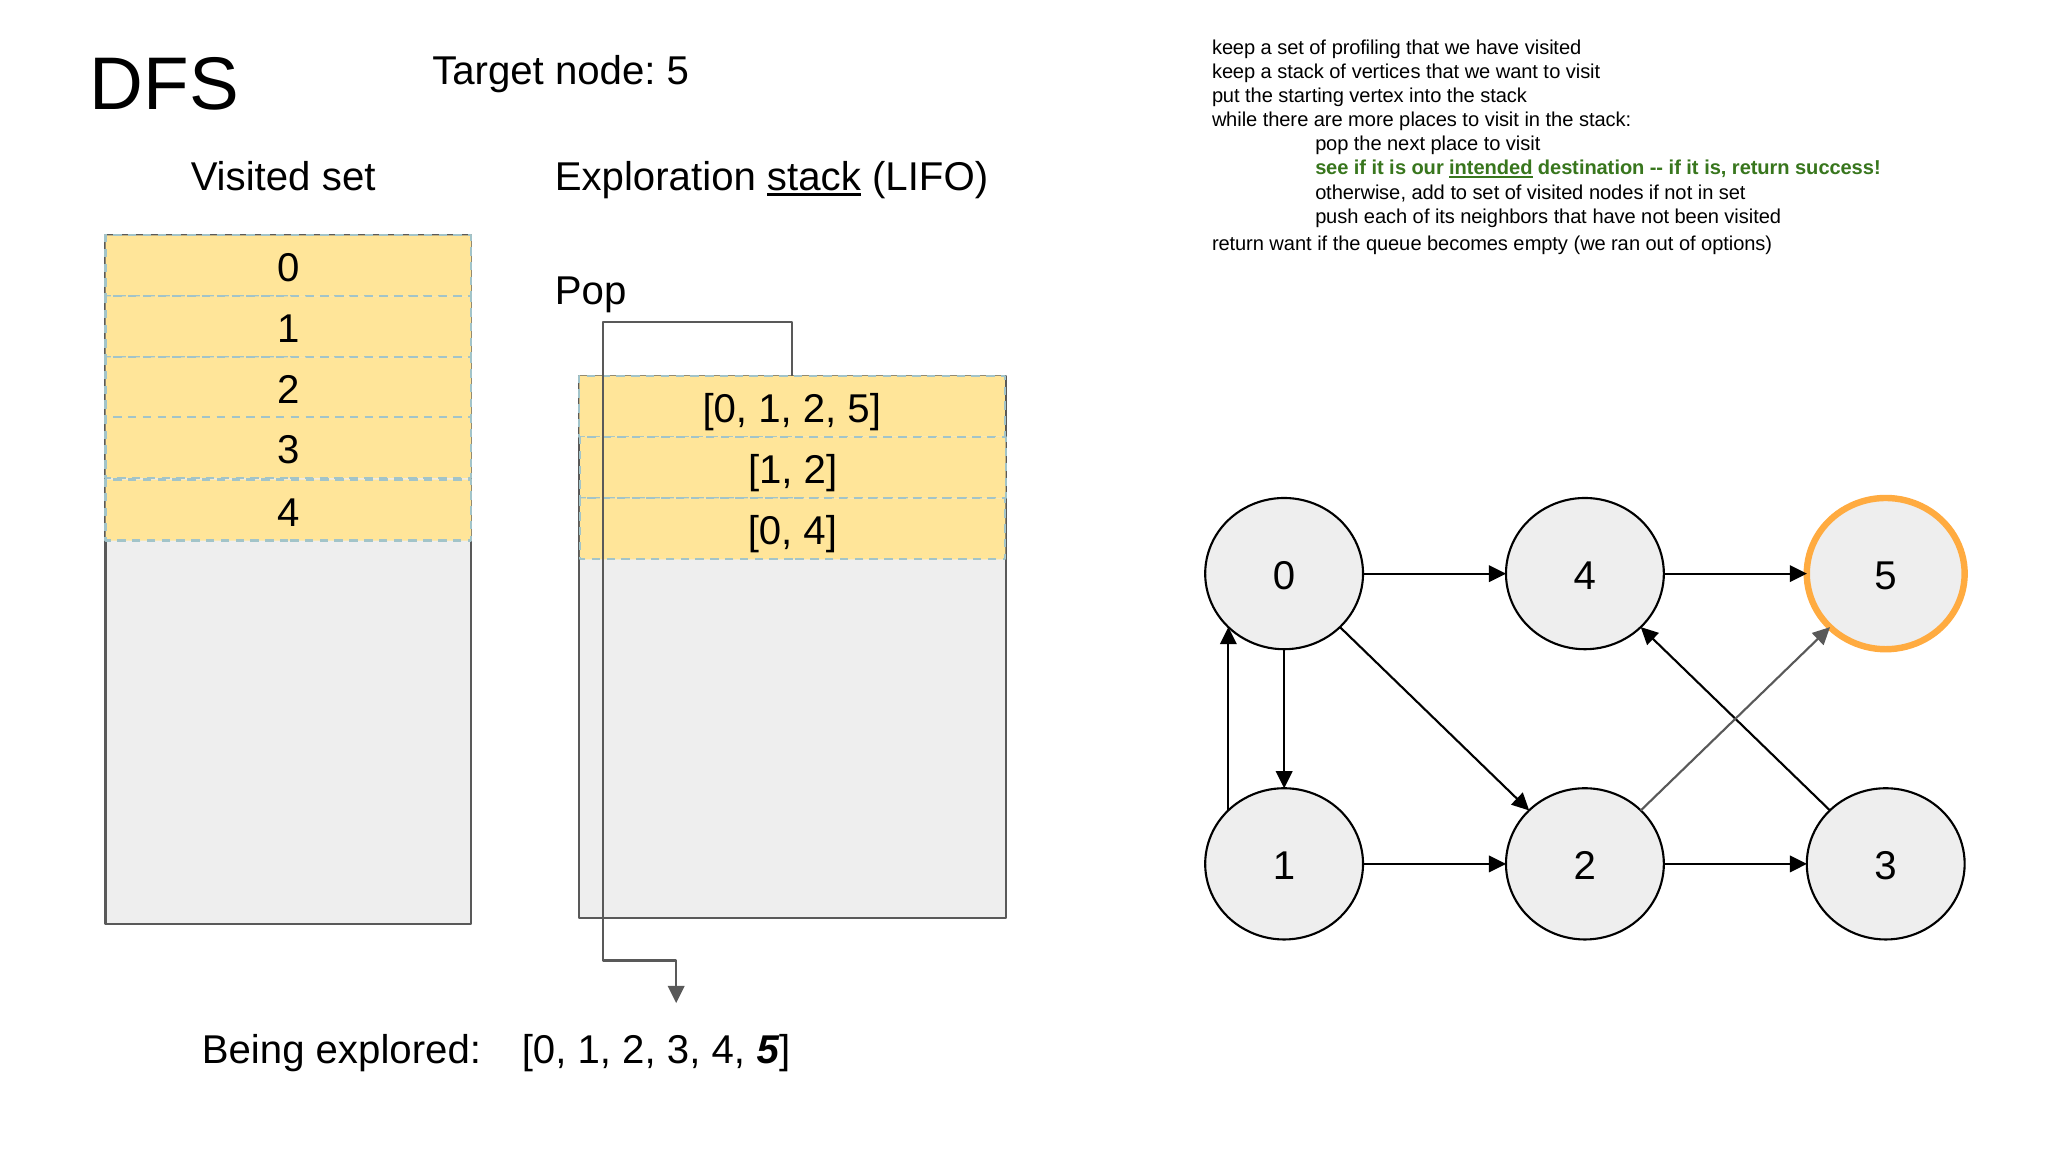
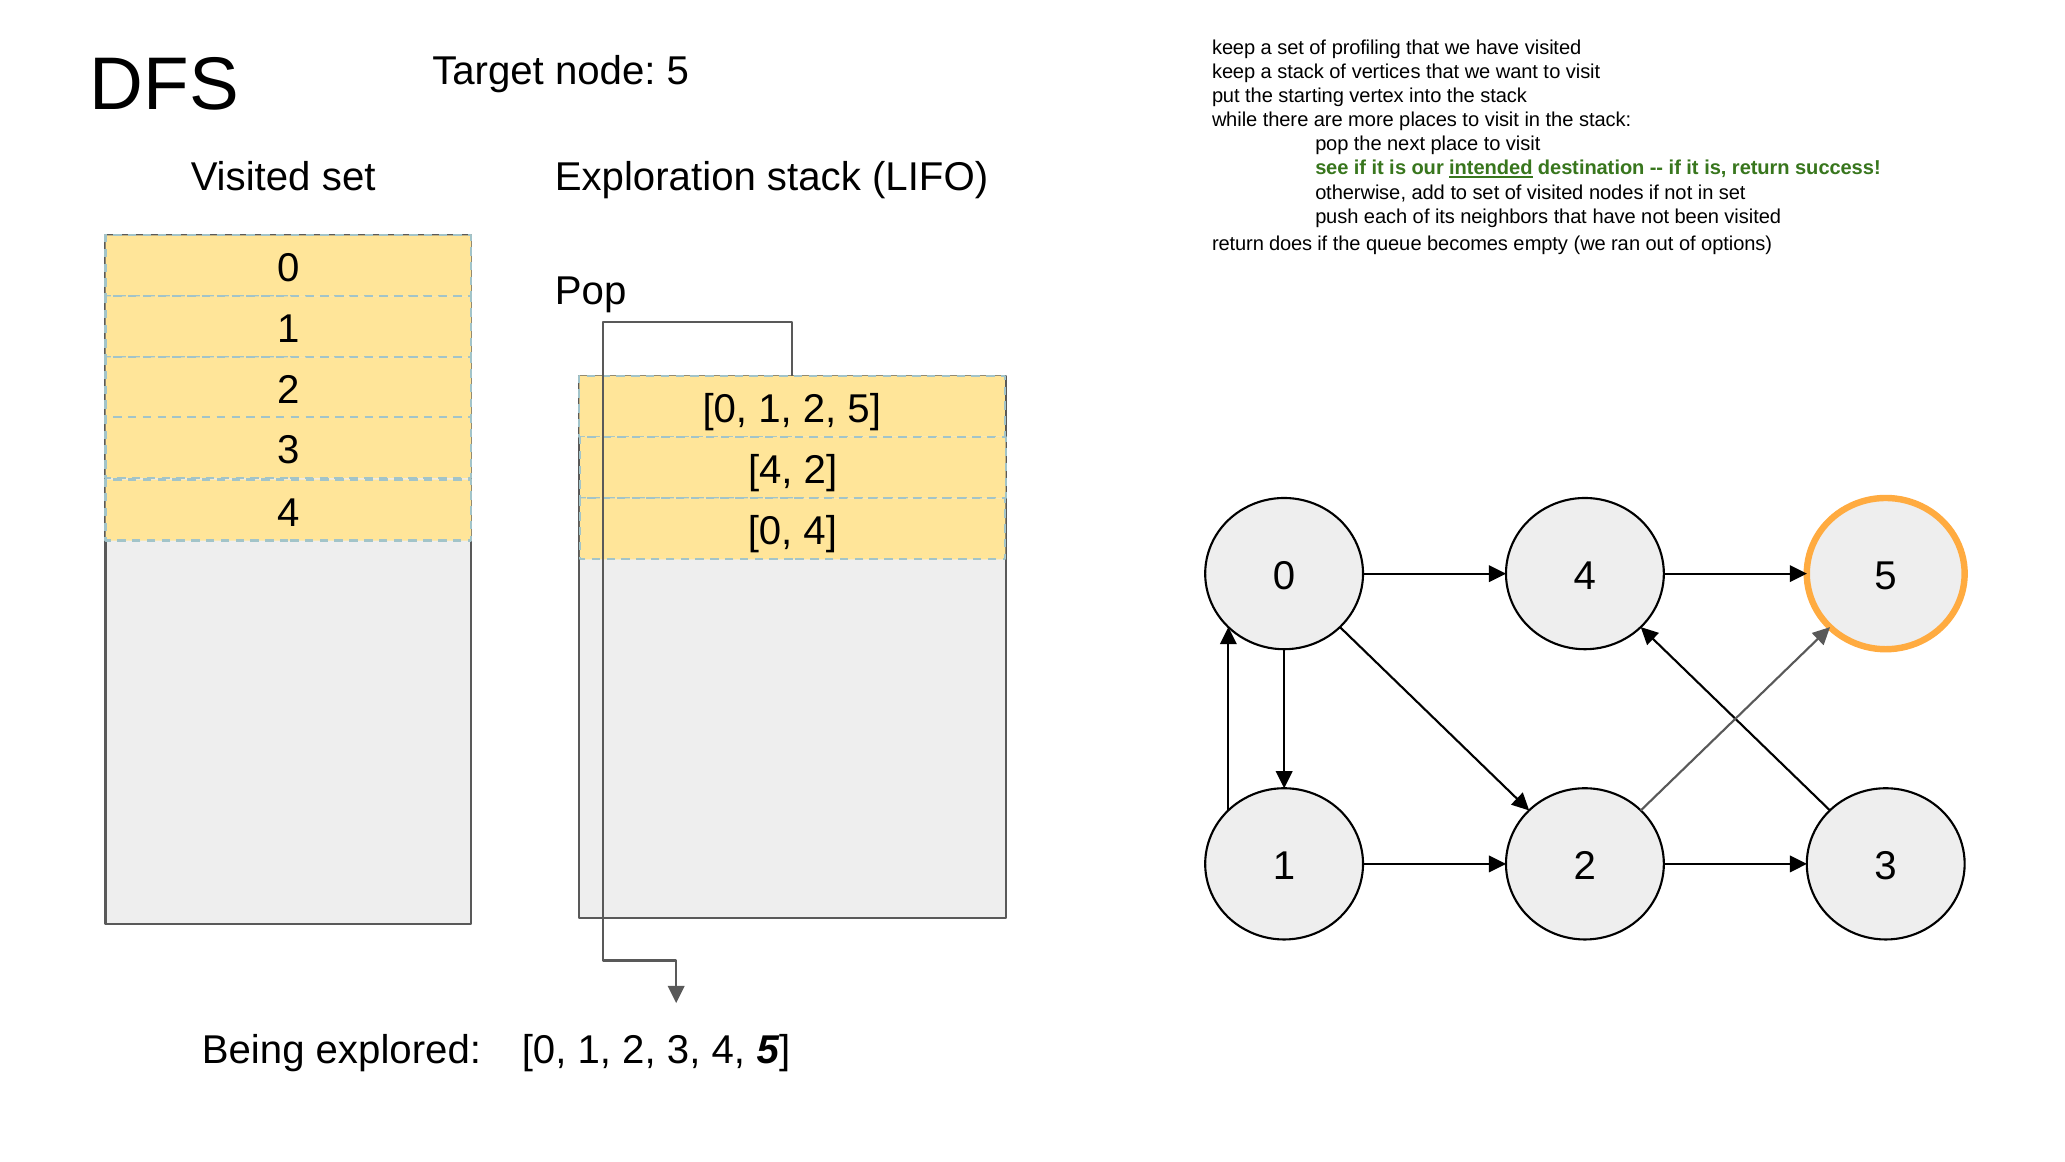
stack underline: present -> none (814, 177)
return want: want -> does (1291, 244)
1: 1 -> 4 (770, 470)
